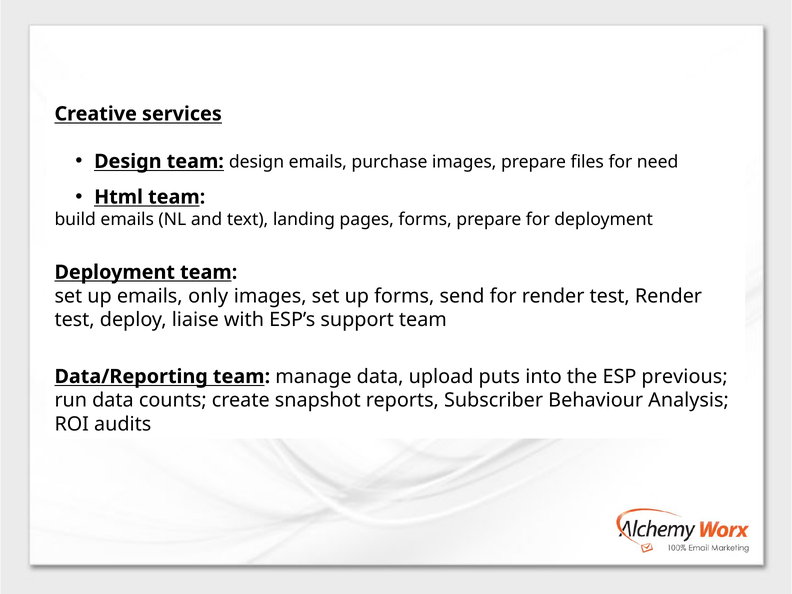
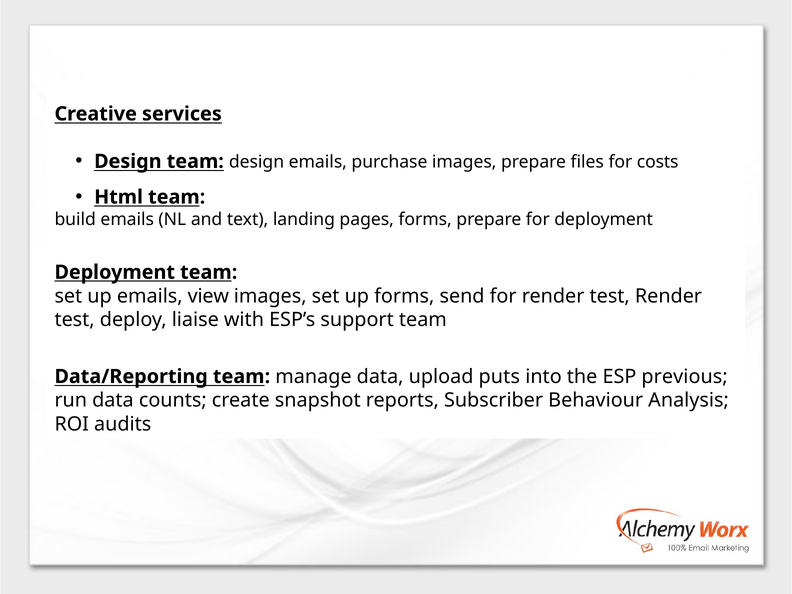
need: need -> costs (658, 162)
only: only -> view (208, 296)
